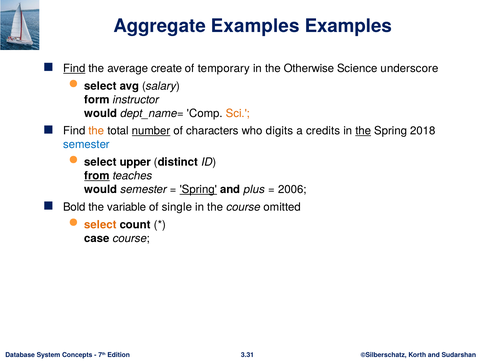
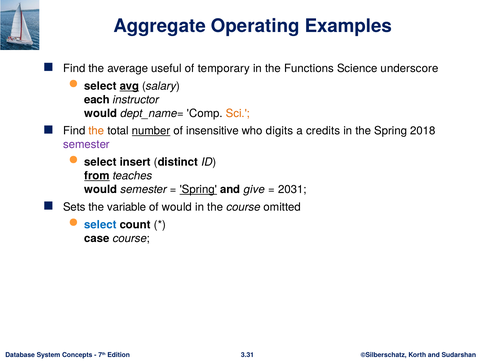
Aggregate Examples: Examples -> Operating (255, 26)
Find underline: present -> none (74, 68)
create: create -> useful (166, 68)
Otherwise: Otherwise -> Functions (309, 68)
avg underline: none -> present (129, 86)
form: form -> each (97, 100)
characters: characters -> insensitive (212, 131)
the underline: present -> none (363, 131)
semester colour: blue -> purple (87, 144)
upper: upper -> insert (135, 162)
plus: plus -> give (254, 189)
2006: 2006 -> 2031 (292, 189)
Bold: Bold -> Sets (74, 207)
of single: single -> would (177, 207)
select colour: orange -> blue (100, 225)
